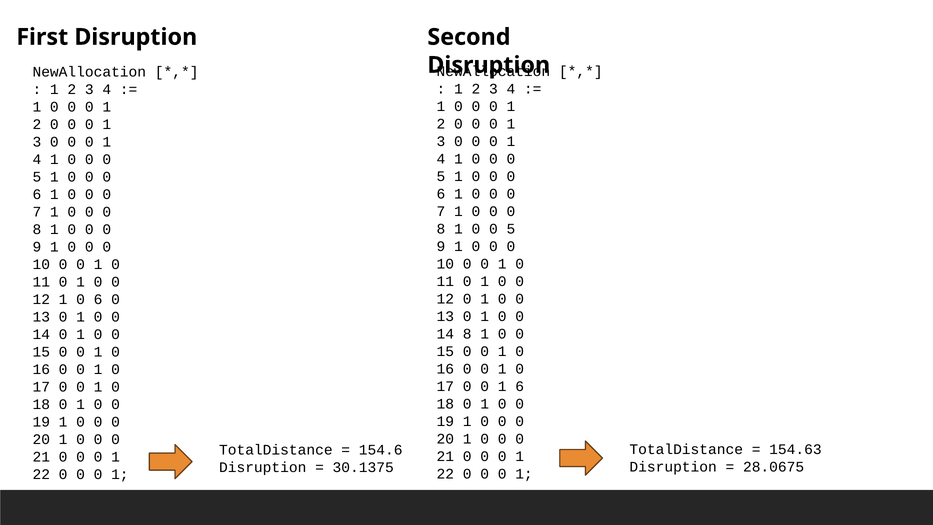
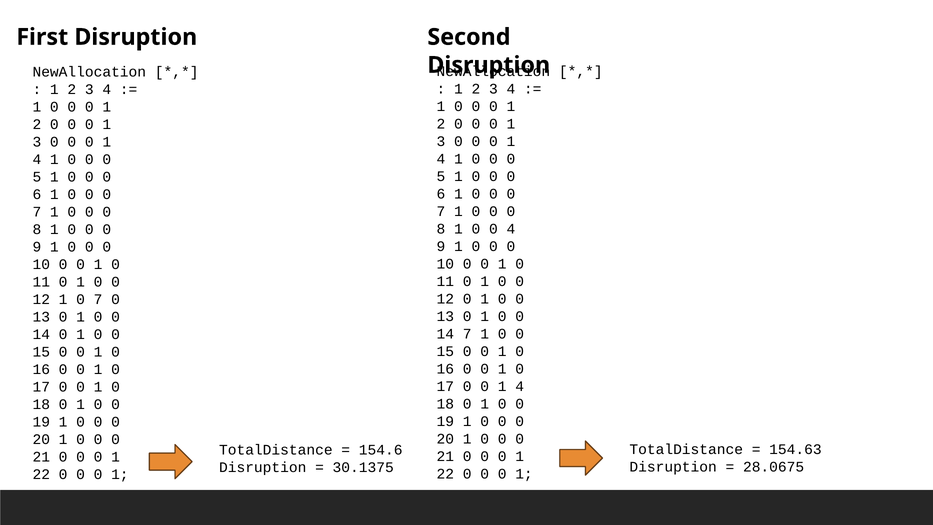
1 0 0 5: 5 -> 4 (511, 229)
1 0 6: 6 -> 7 (98, 299)
14 8: 8 -> 7 (467, 334)
6: 6 -> 4 (520, 386)
